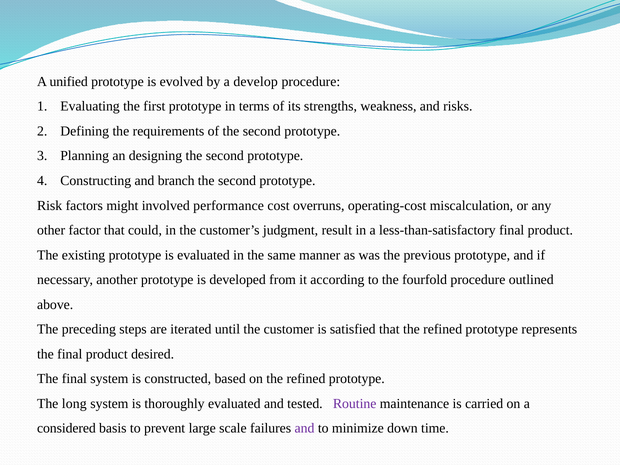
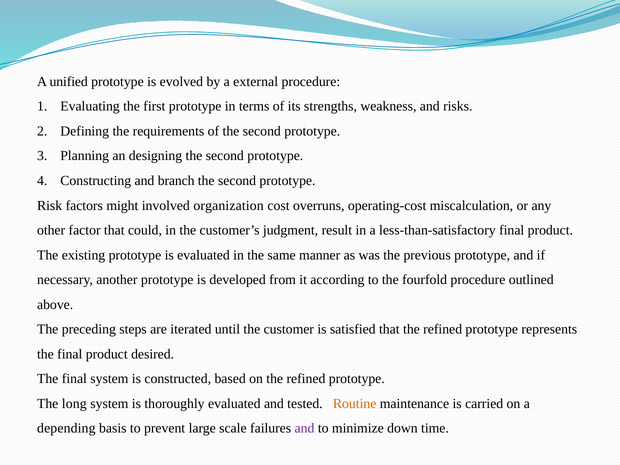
develop: develop -> external (256, 82)
performance: performance -> organization (229, 205)
Routine colour: purple -> orange (355, 404)
considered: considered -> depending (66, 428)
